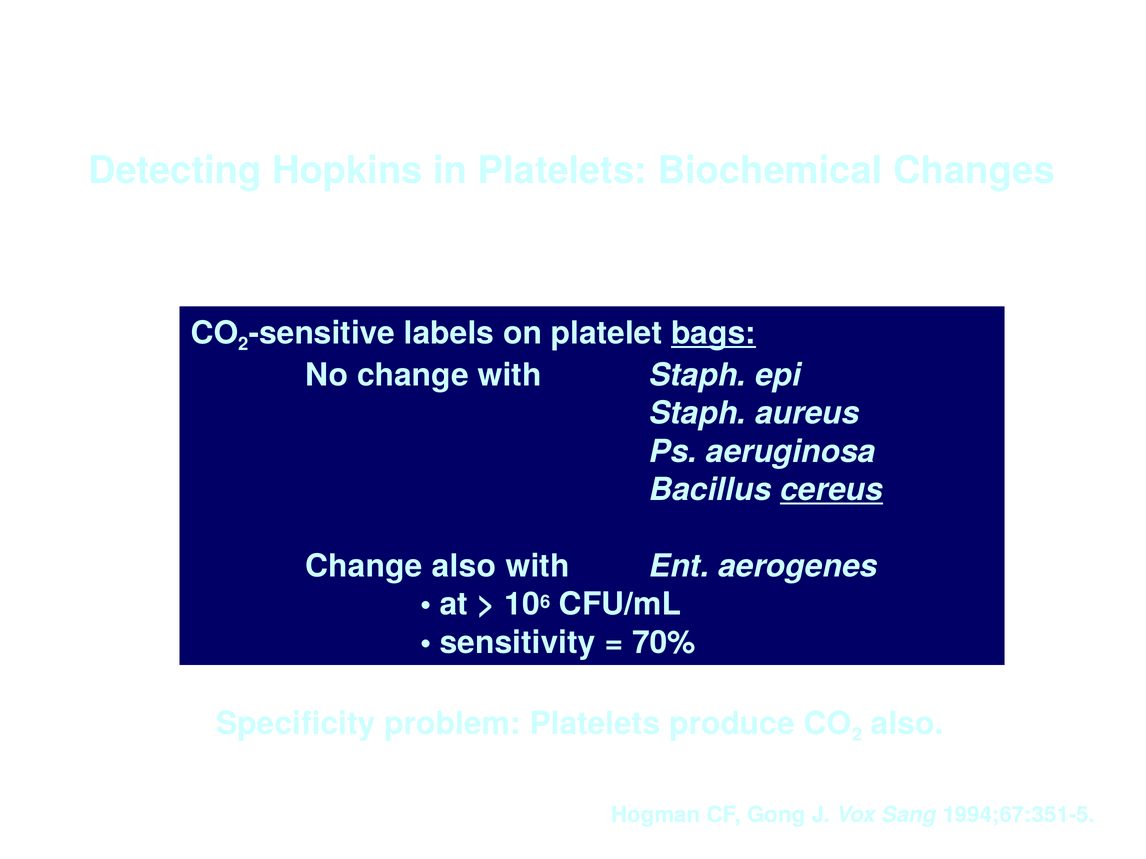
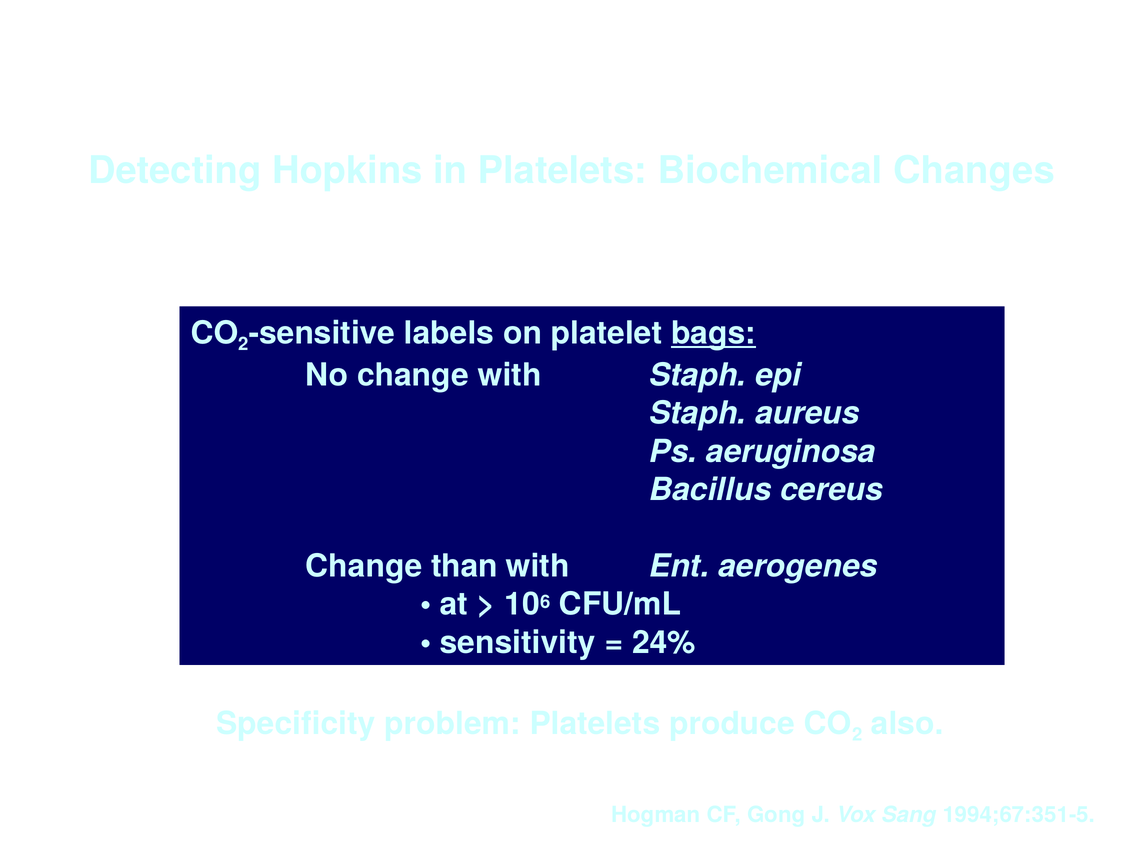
cereus underline: present -> none (832, 490)
Change also: also -> than (464, 566)
70%: 70% -> 24% (664, 643)
